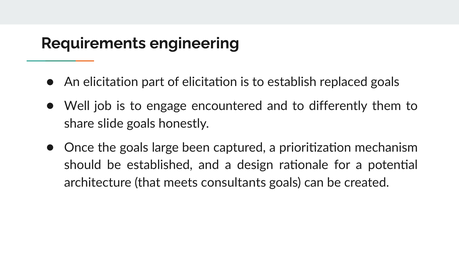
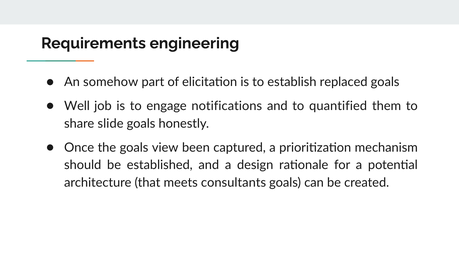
An elicitation: elicitation -> somehow (111, 82)
encountered: encountered -> notifications (227, 106)
differently: differently -> quantified (338, 106)
large: large -> view (165, 148)
